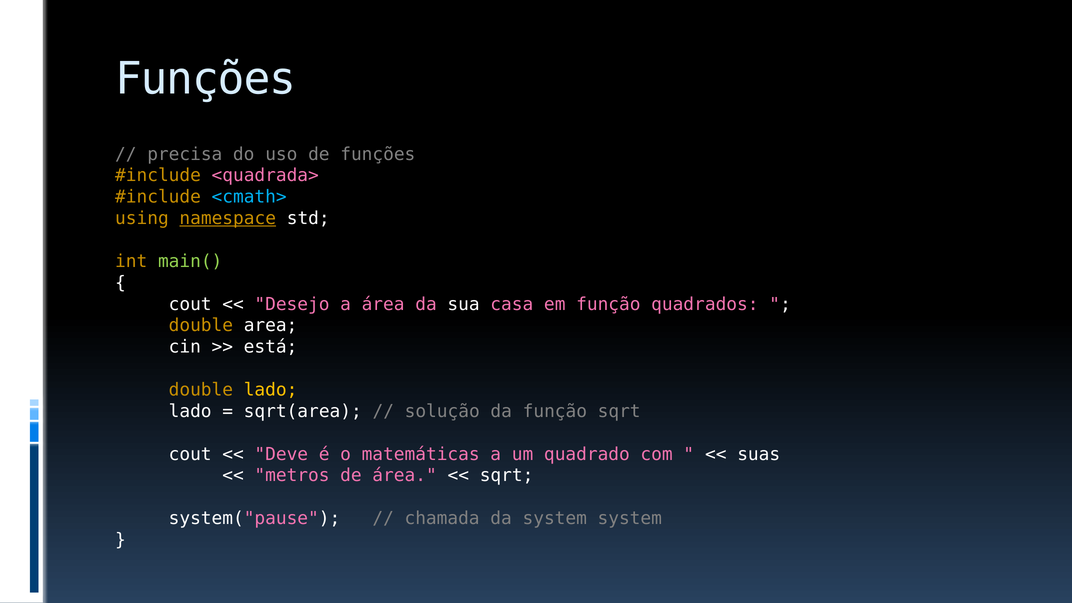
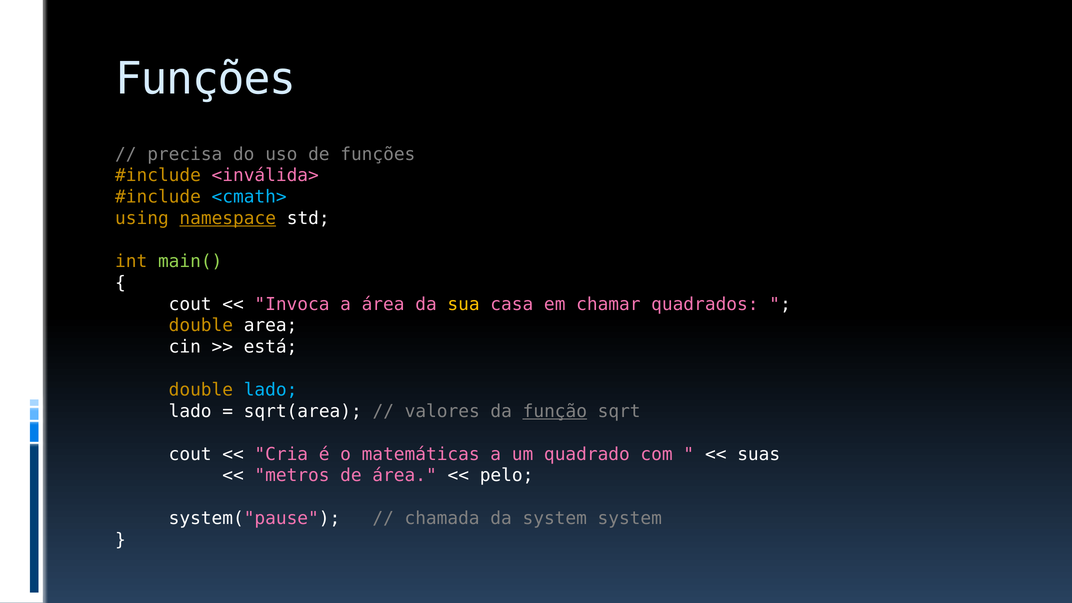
<quadrada>: <quadrada> -> <inválida> (265, 176)
Desejo: Desejo -> Invoca (292, 304)
sua colour: white -> yellow (464, 304)
em função: função -> chamar (608, 304)
lado colour: yellow -> light blue (271, 390)
solução: solução -> valores (442, 411)
função underline: none -> present (555, 411)
Deve: Deve -> Cria (281, 454)
sqrt: sqrt -> pelo (507, 476)
